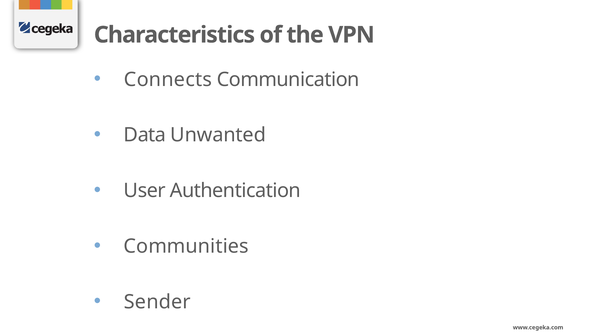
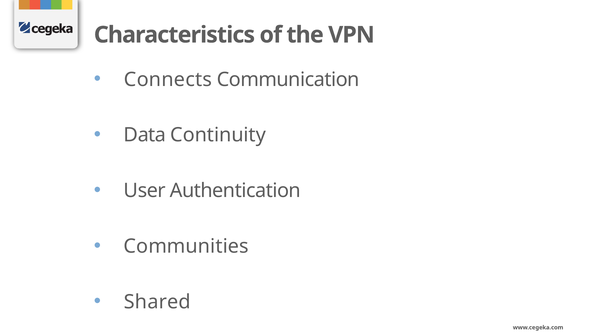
Unwanted: Unwanted -> Continuity (218, 135)
Sender: Sender -> Shared (157, 302)
